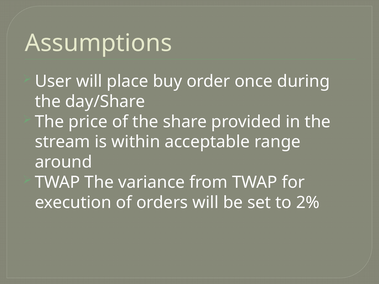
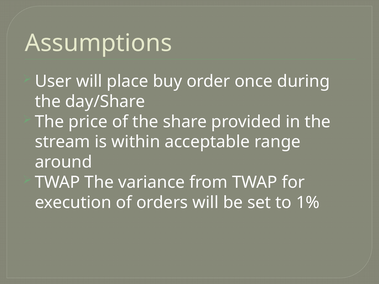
2%: 2% -> 1% (308, 203)
